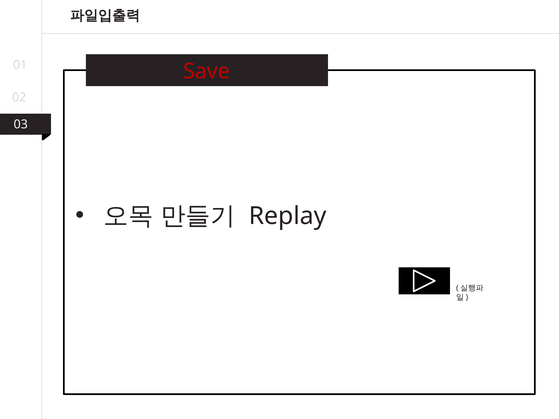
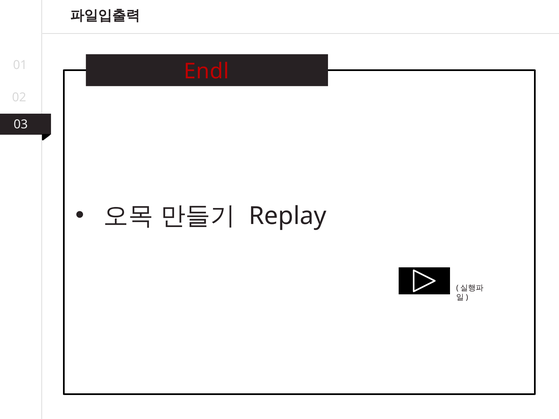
Save: Save -> Endl (206, 72)
